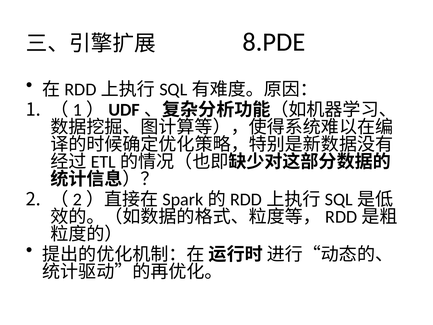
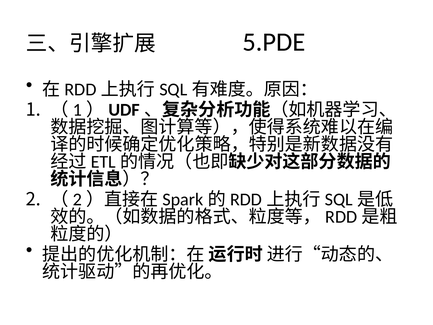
8.PDE: 8.PDE -> 5.PDE (274, 42)
